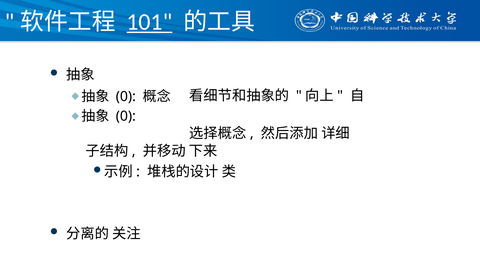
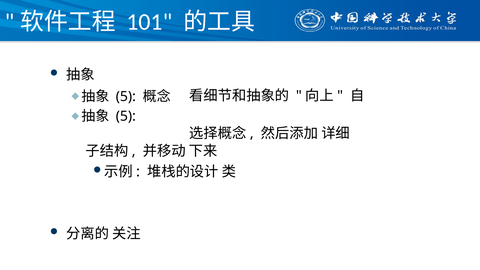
101 underline: present -> none (149, 22)
0: 0 -> 5 (126, 96)
0: 0 -> 5 (126, 116)
